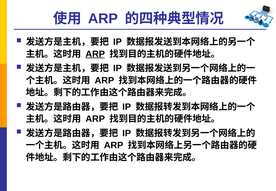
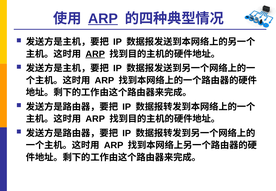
ARP underline: none -> present (103, 19)
